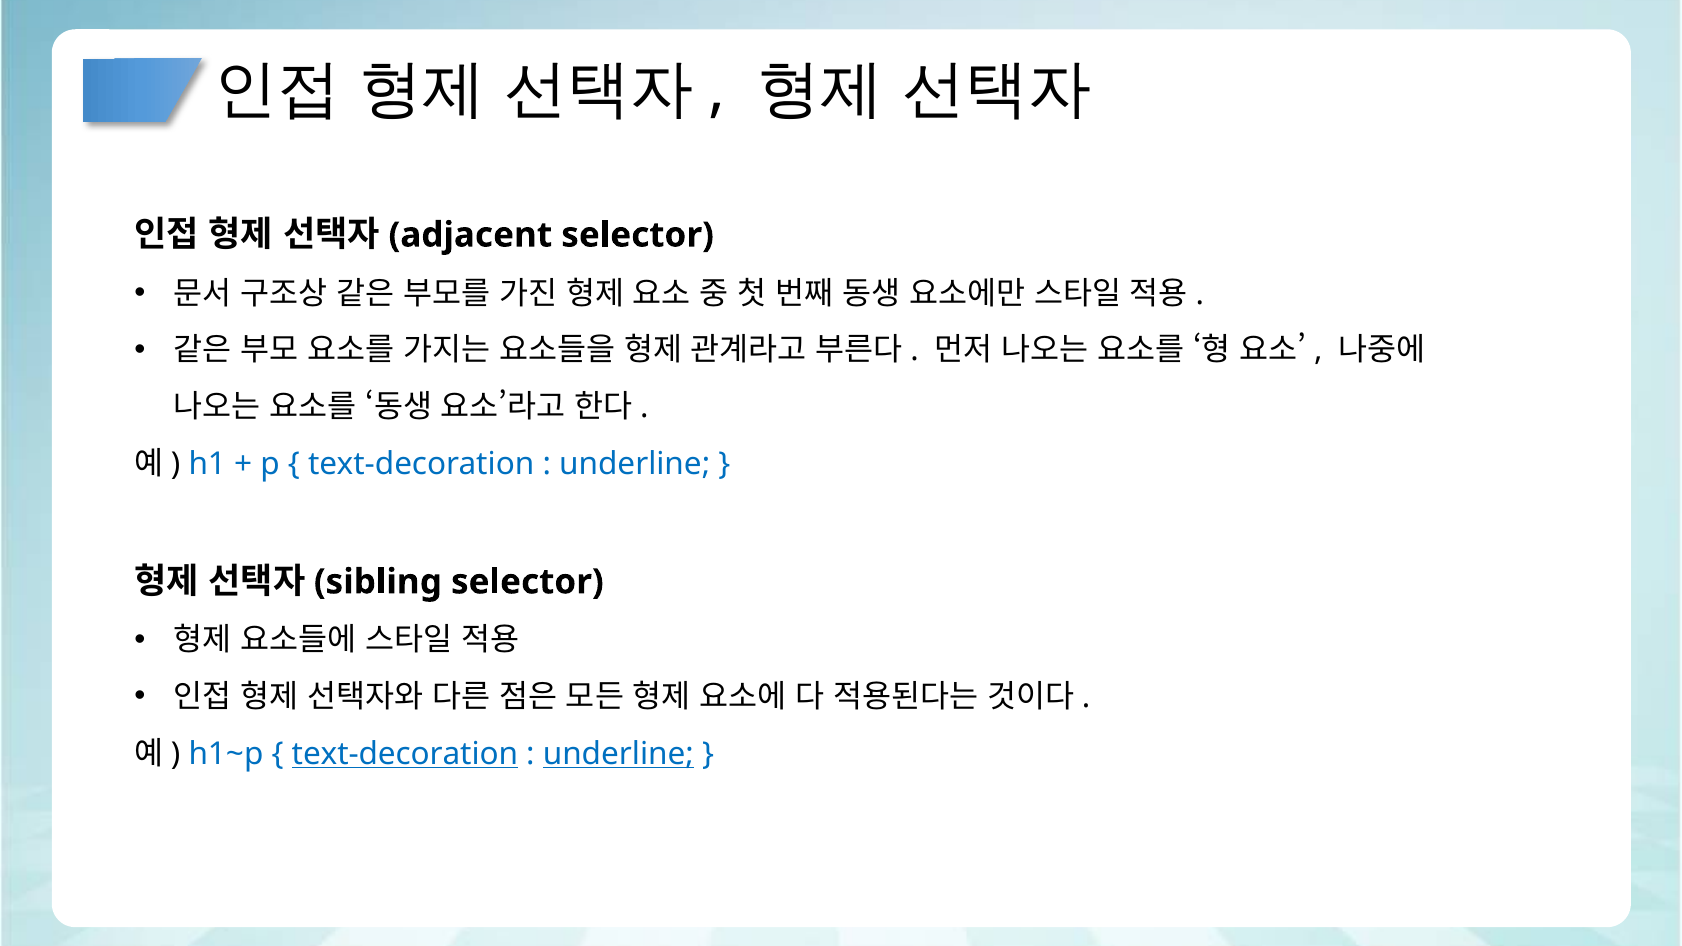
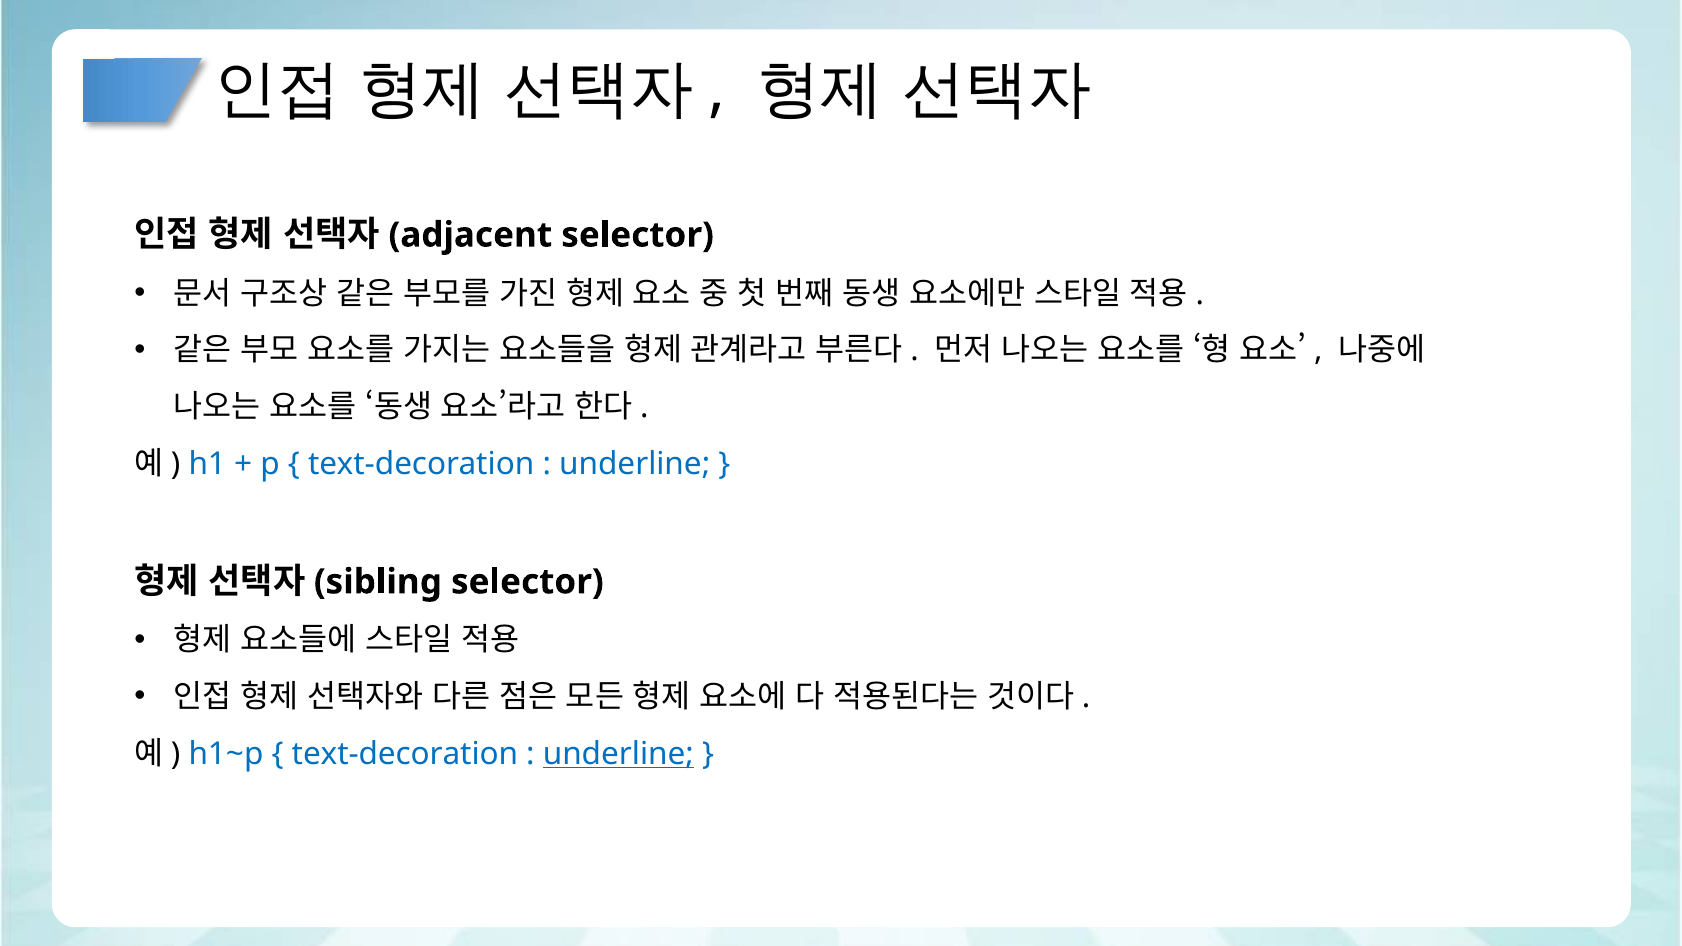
text-decoration underline: present -> none (405, 754)
